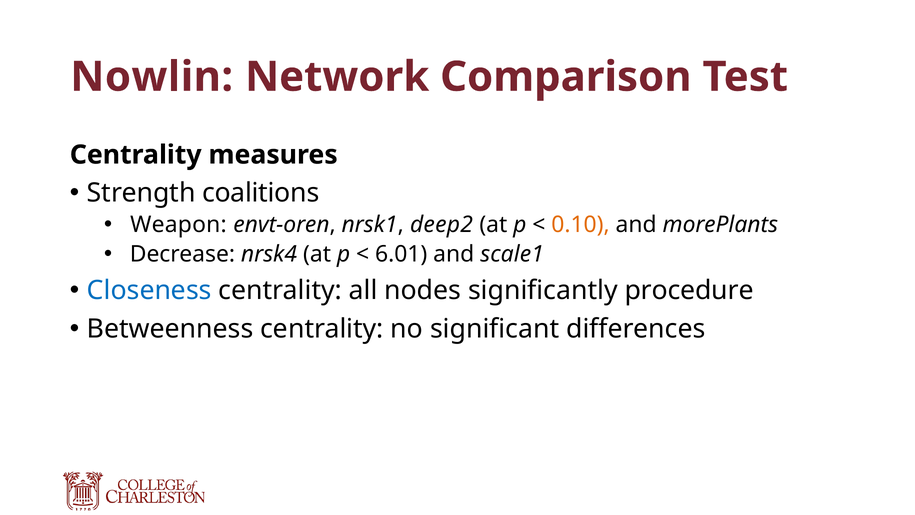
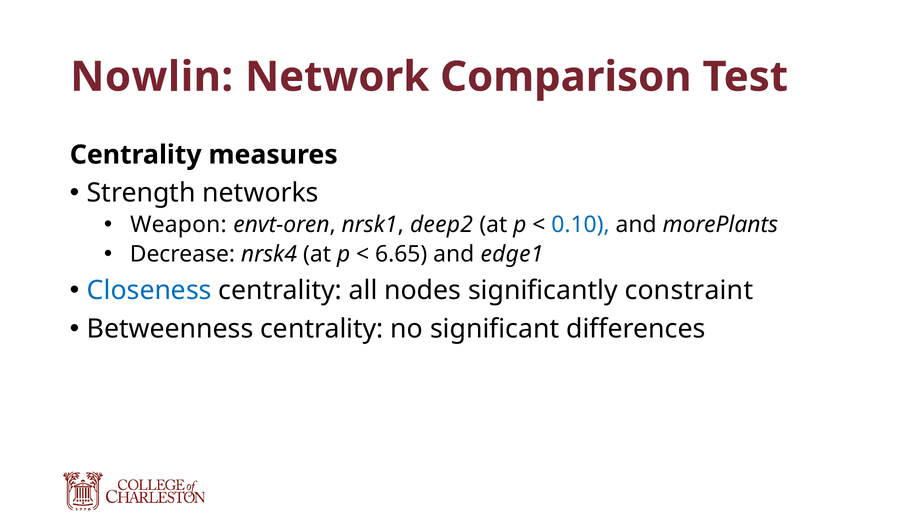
coalitions: coalitions -> networks (261, 193)
0.10 colour: orange -> blue (581, 225)
6.01: 6.01 -> 6.65 (401, 254)
scale1: scale1 -> edge1 (512, 254)
procedure: procedure -> constraint (689, 290)
